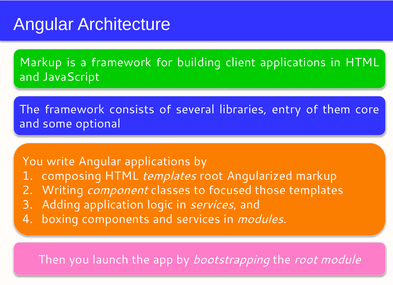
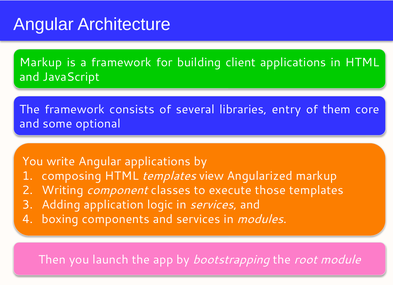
templates root: root -> view (212, 176)
focused: focused -> execute (230, 190)
